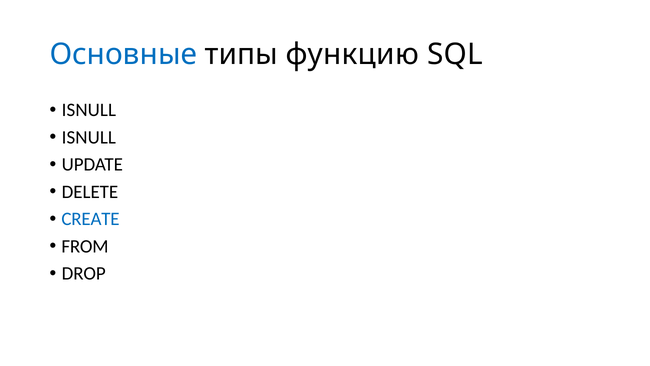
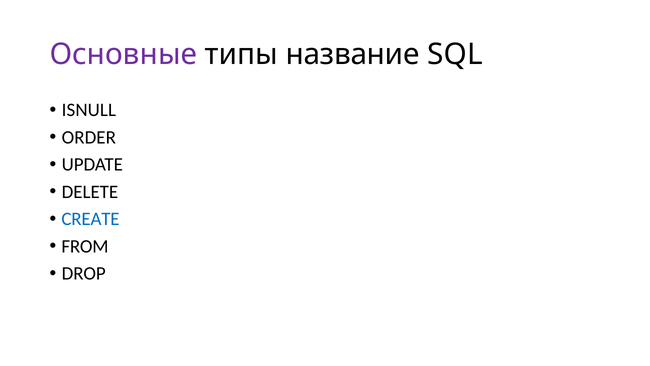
Основные colour: blue -> purple (123, 55)
функцию: функцию -> название (353, 55)
ISNULL: ISNULL -> ORDER (89, 137)
